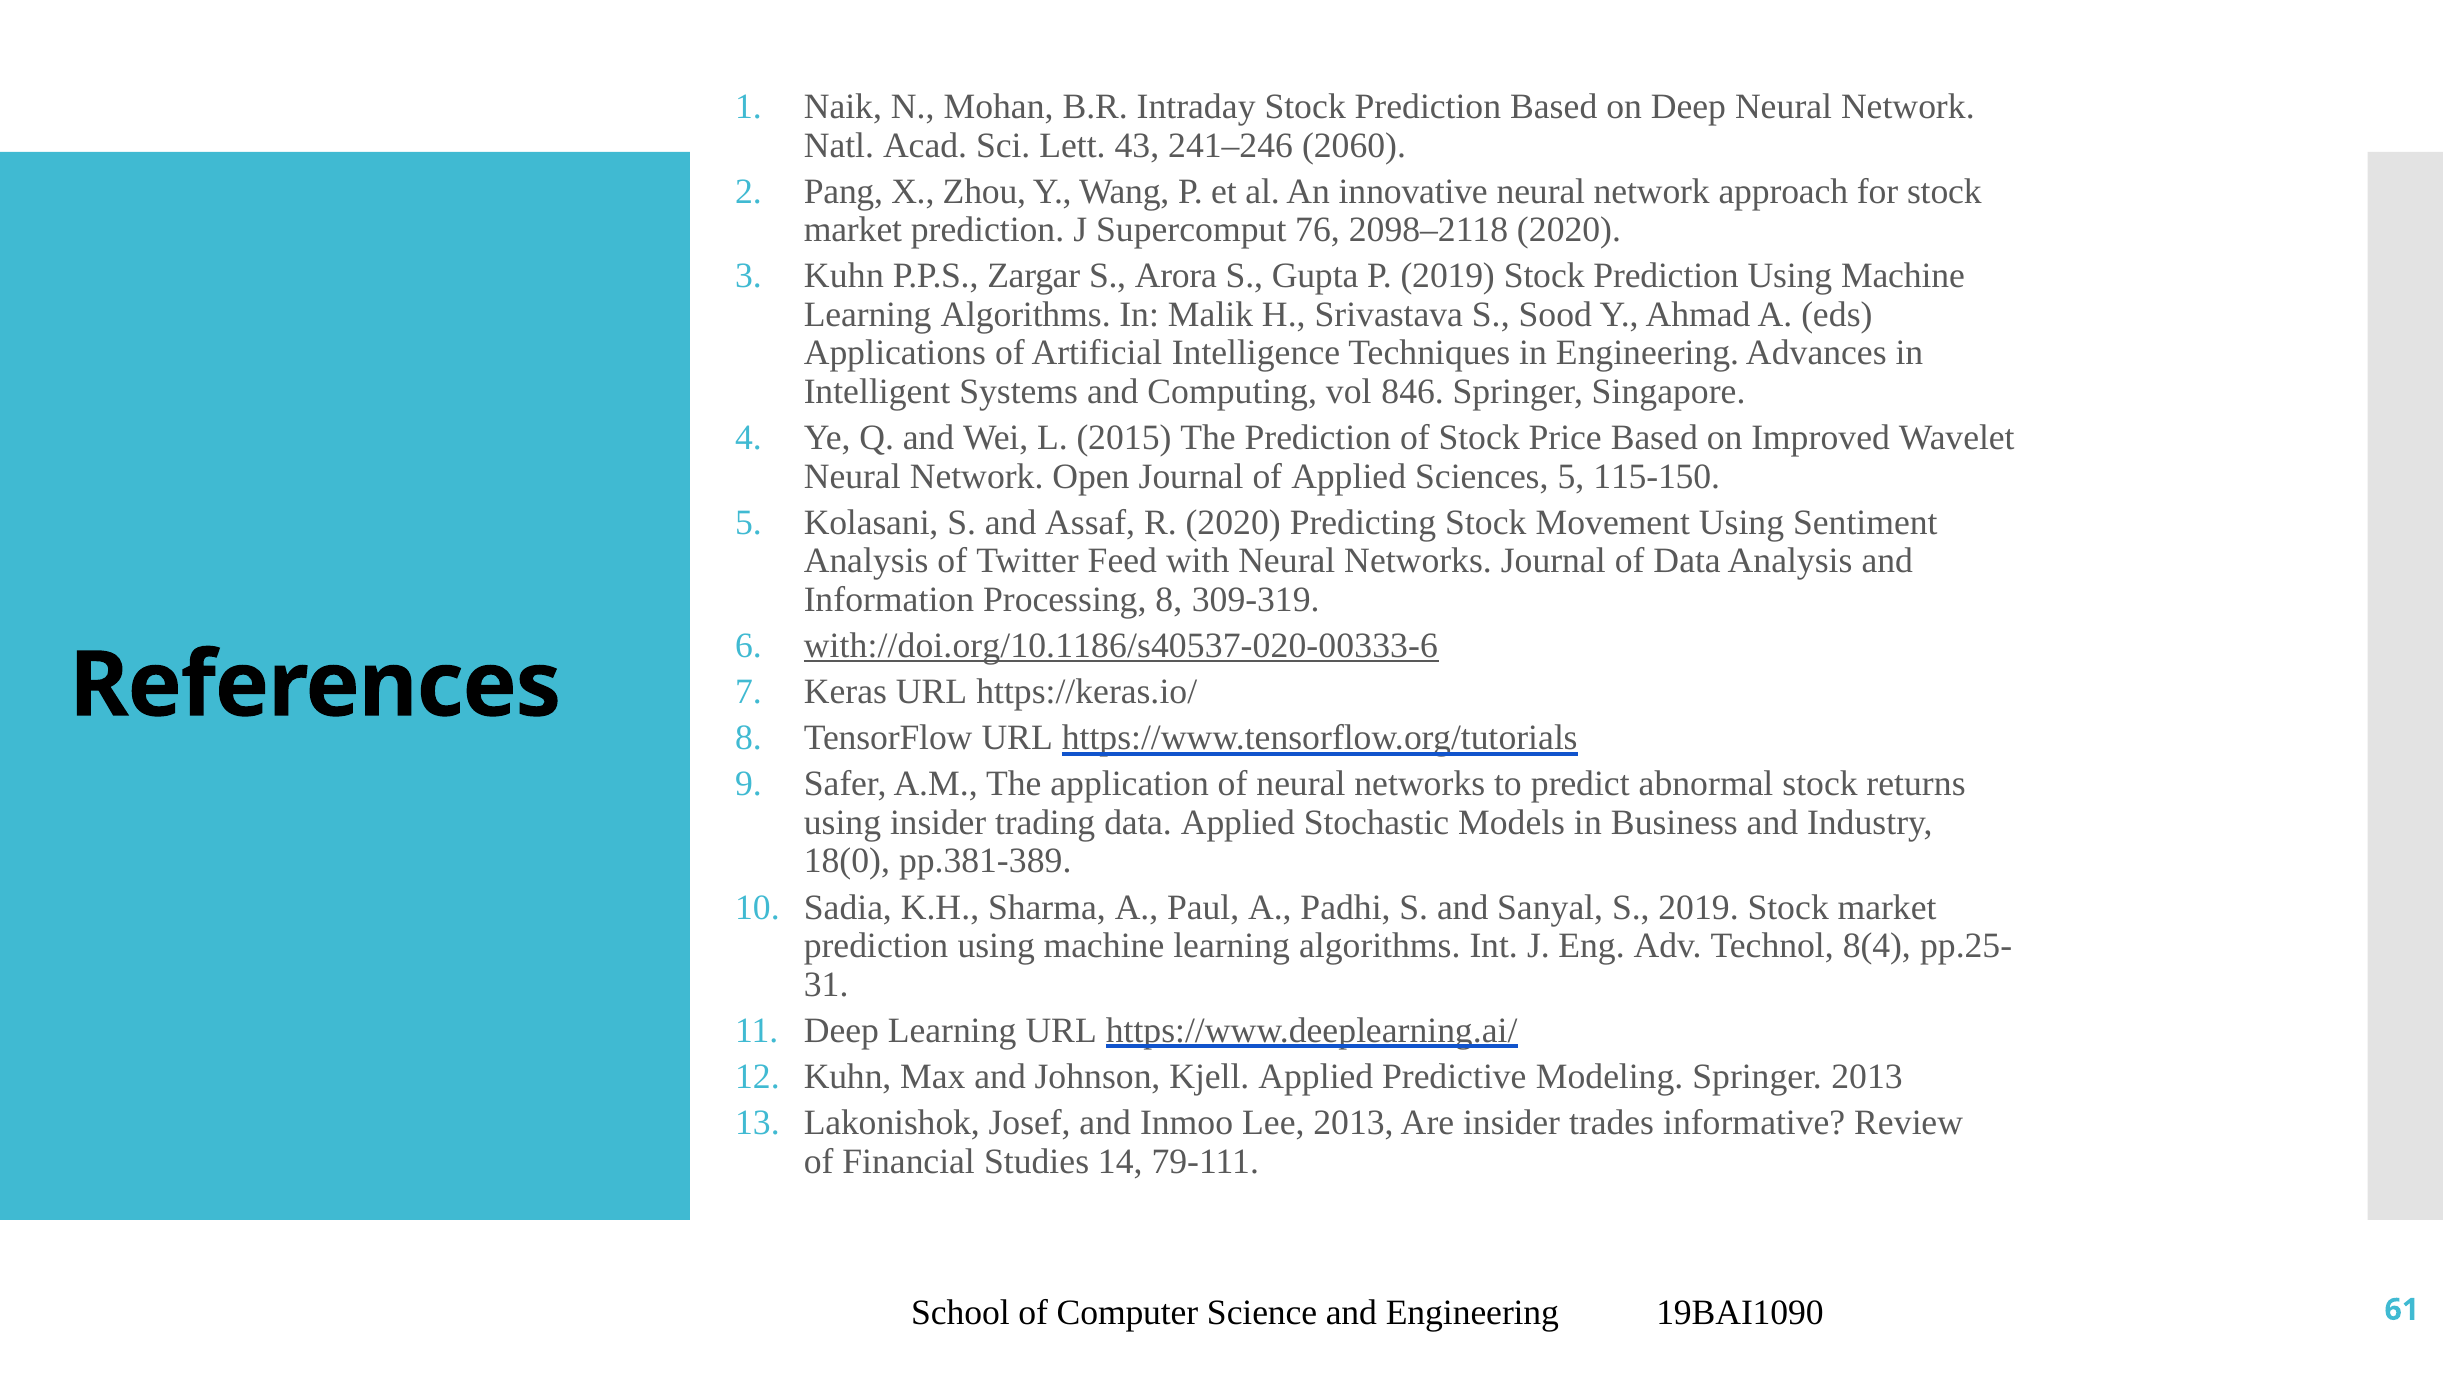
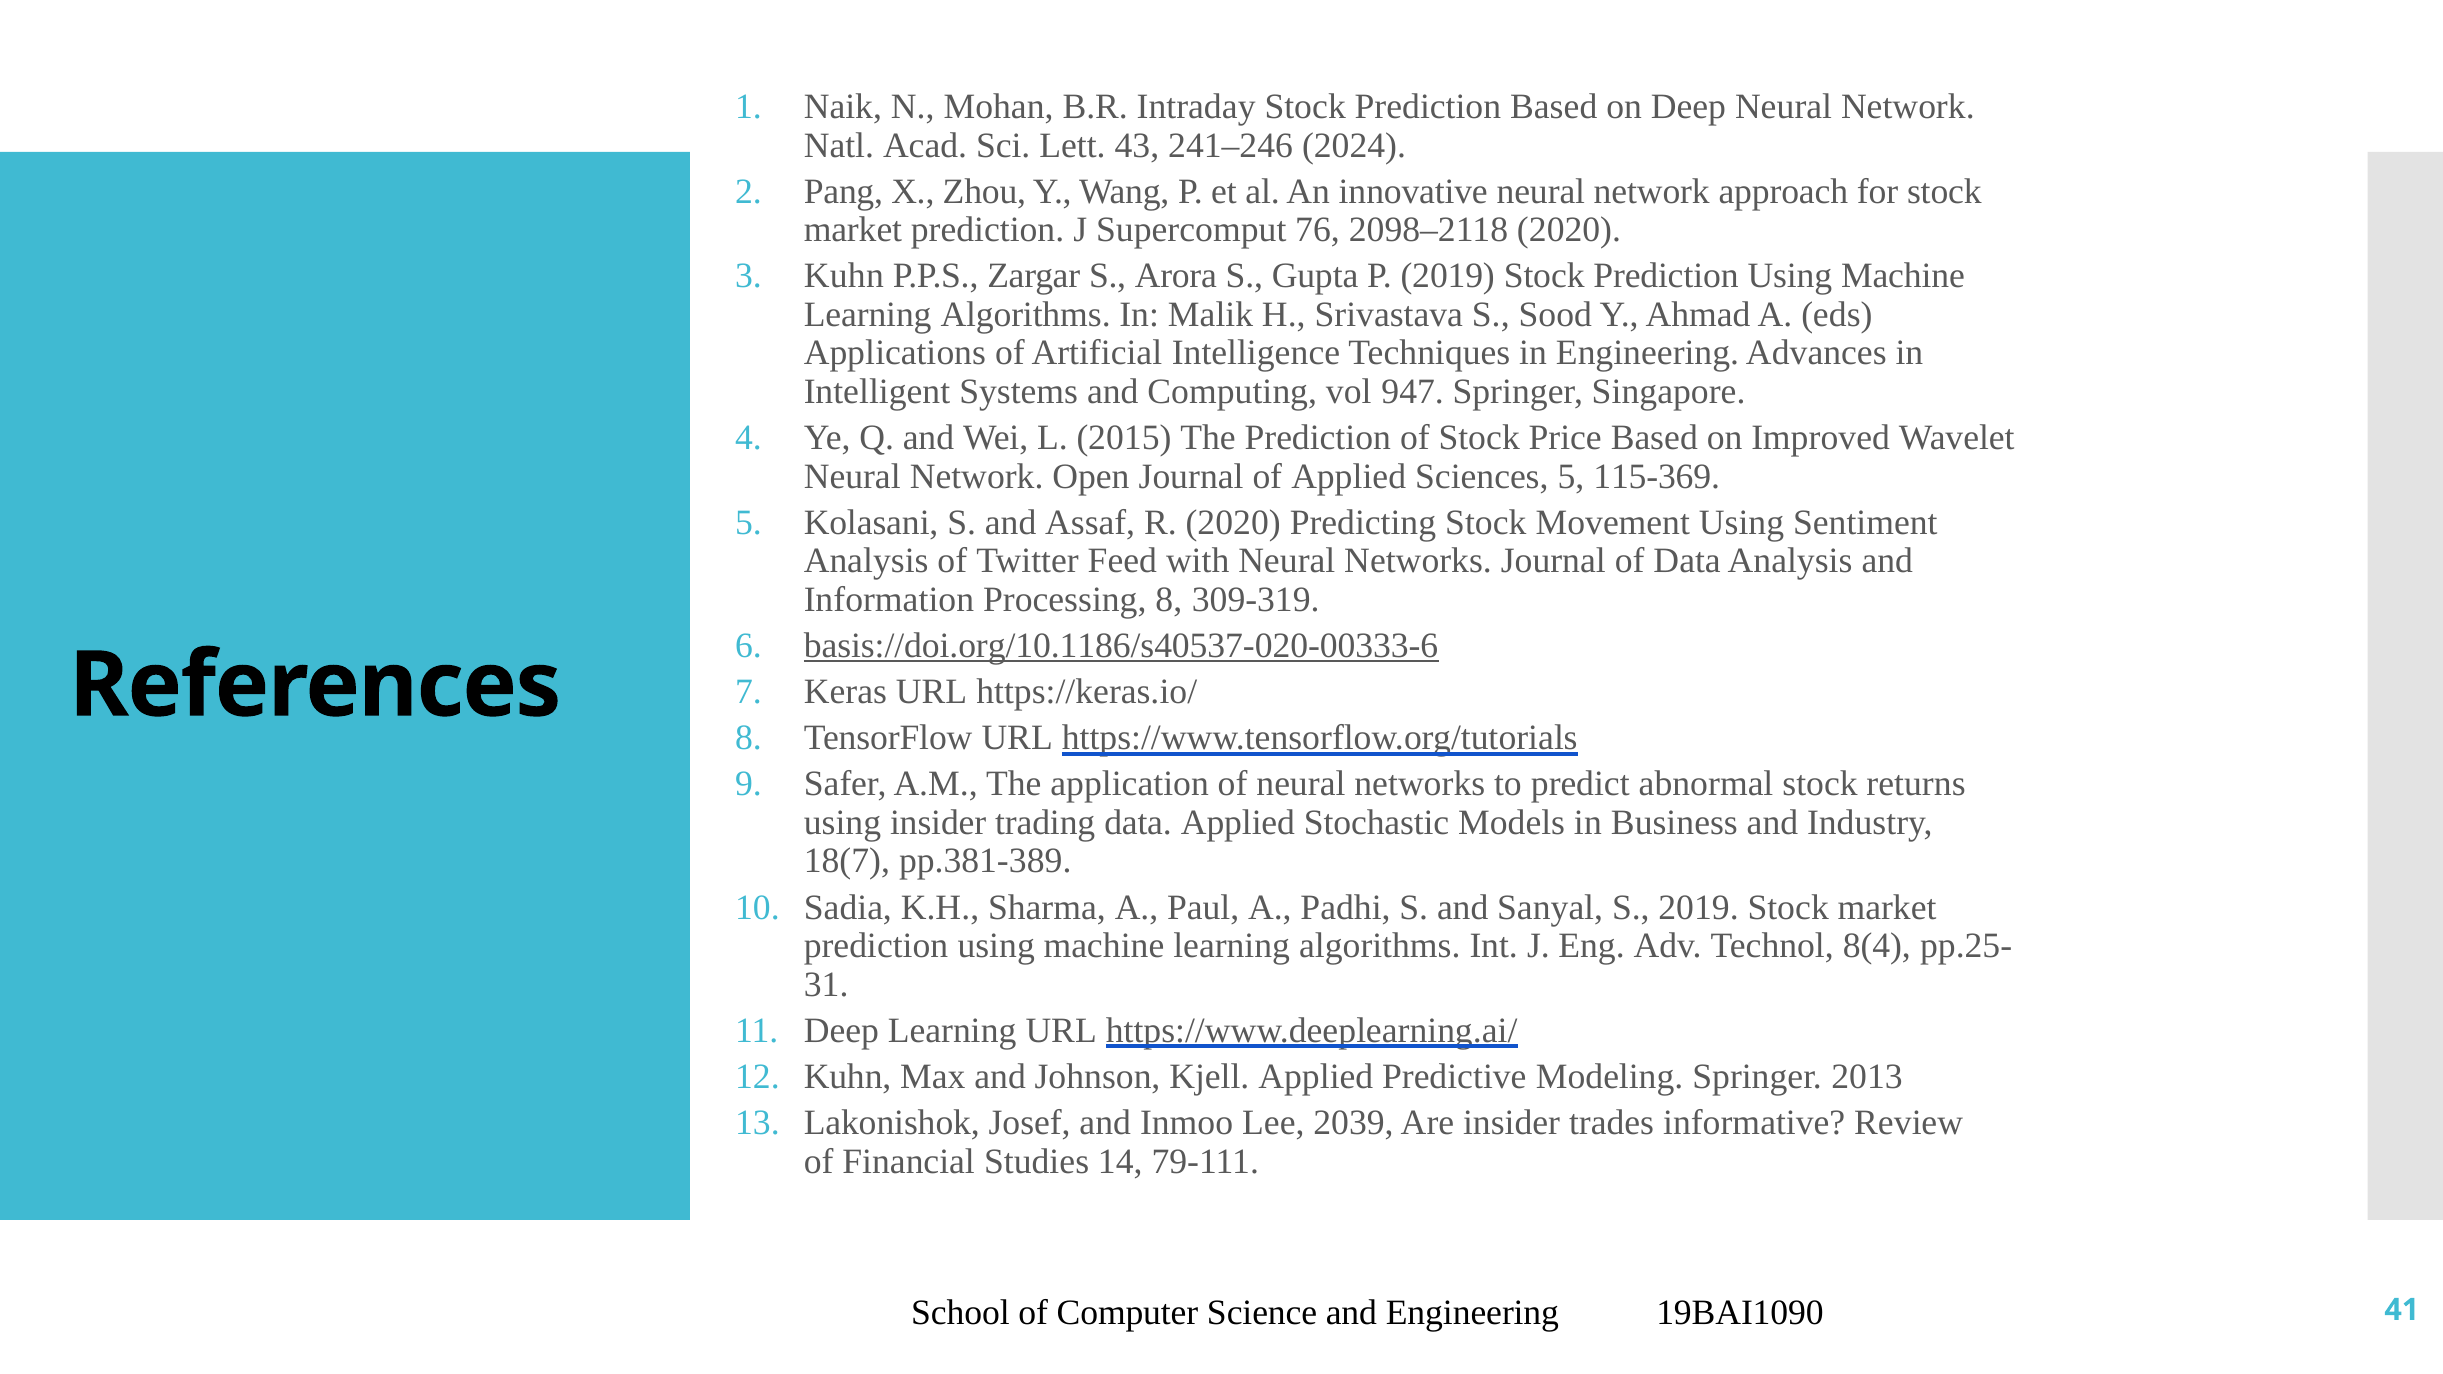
2060: 2060 -> 2024 (1354, 145)
846: 846 -> 947 (1413, 392)
115-150: 115-150 -> 115-369 (1657, 476)
with://doi.org/10.1186/s40537-020-00333-6: with://doi.org/10.1186/s40537-020-00333-6 -> basis://doi.org/10.1186/s40537-020-00333-6 (1121, 646)
18(0: 18(0 -> 18(7 (847, 861)
Lee 2013: 2013 -> 2039 (1354, 1123)
61: 61 -> 41 (2402, 1310)
